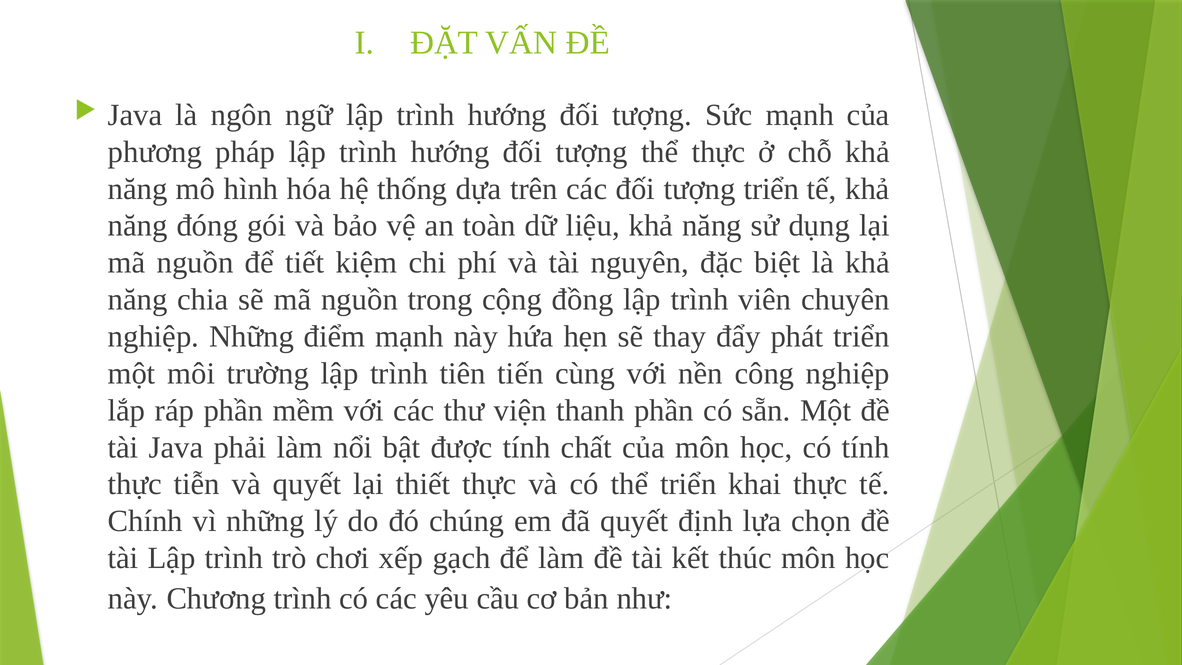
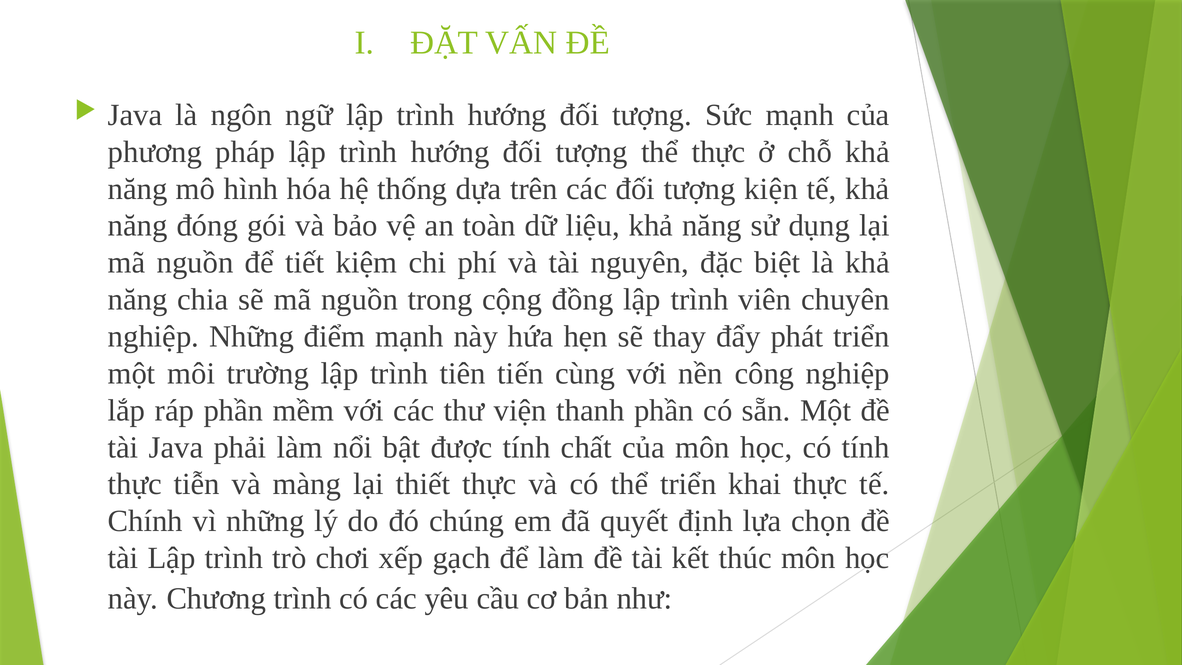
tượng triển: triển -> kiện (771, 189)
và quyết: quyết -> màng (307, 484)
